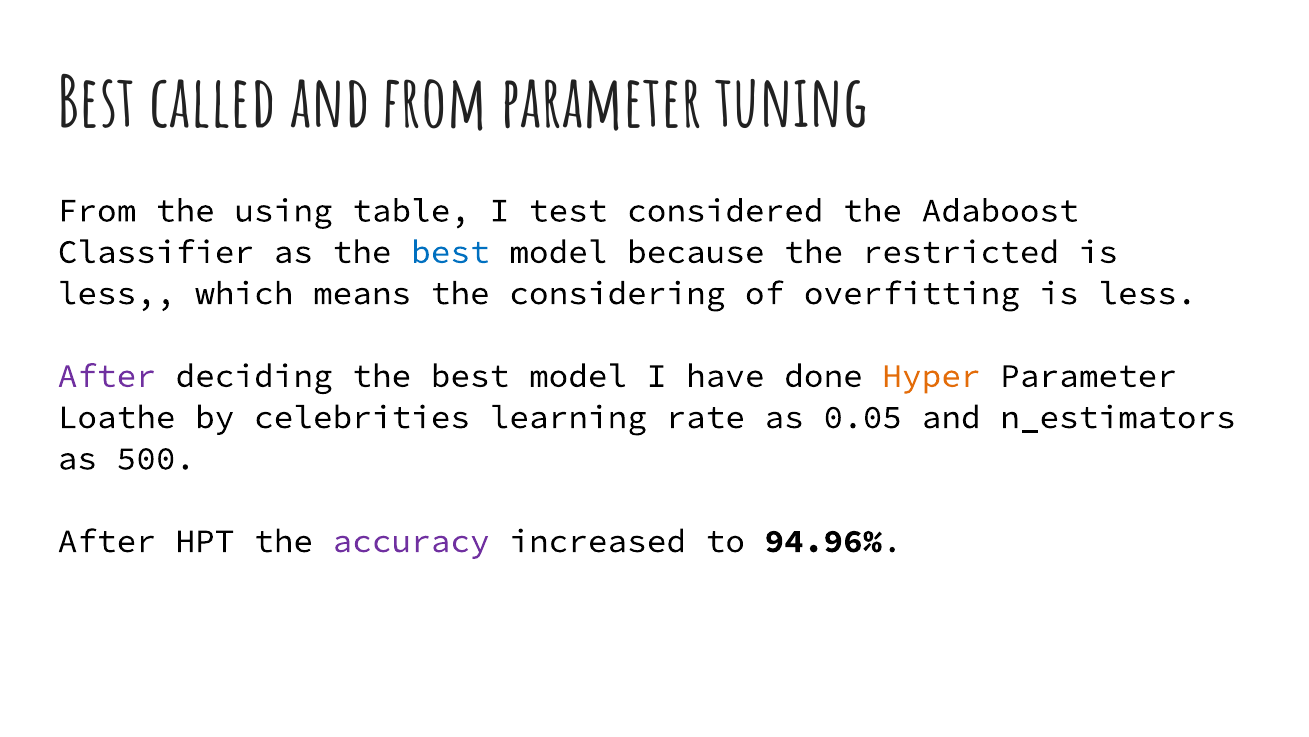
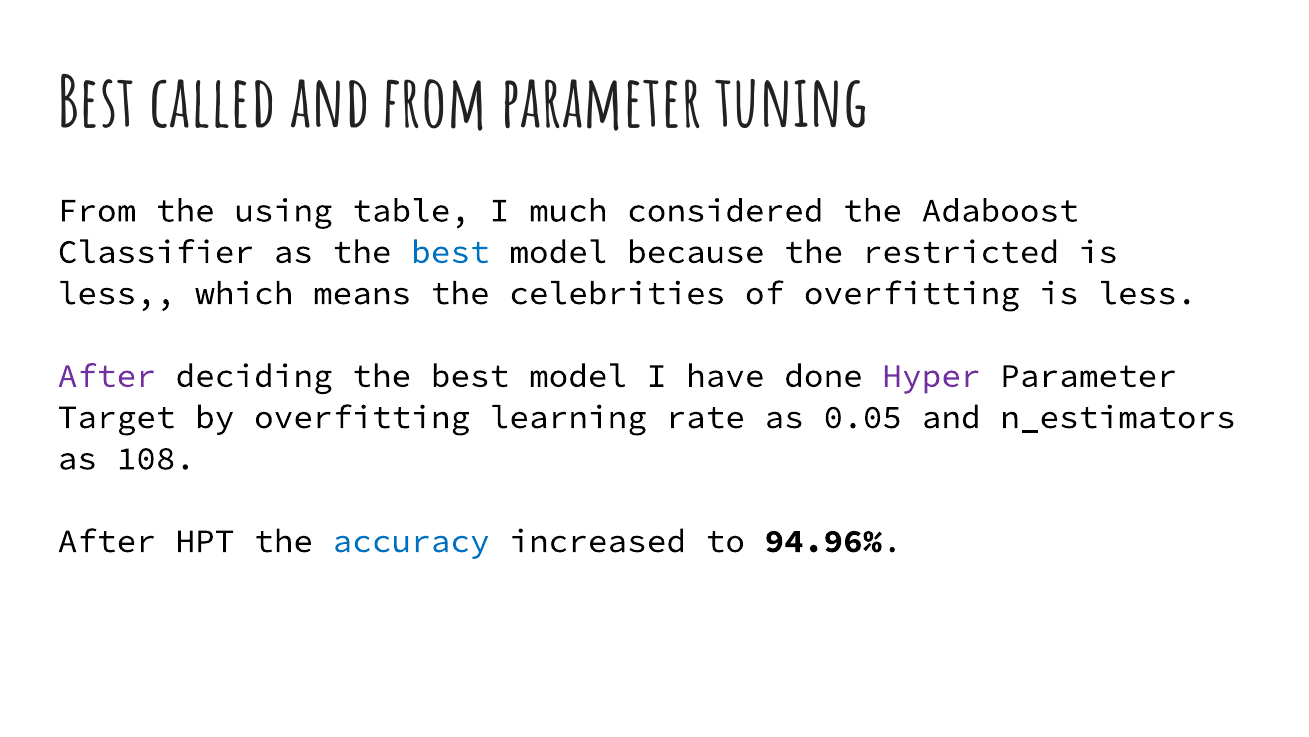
test: test -> much (568, 210)
considering: considering -> celebrities (617, 293)
Hyper colour: orange -> purple (931, 376)
Loathe: Loathe -> Target (117, 417)
by celebrities: celebrities -> overfitting (362, 417)
500: 500 -> 108 (156, 458)
accuracy colour: purple -> blue (411, 541)
